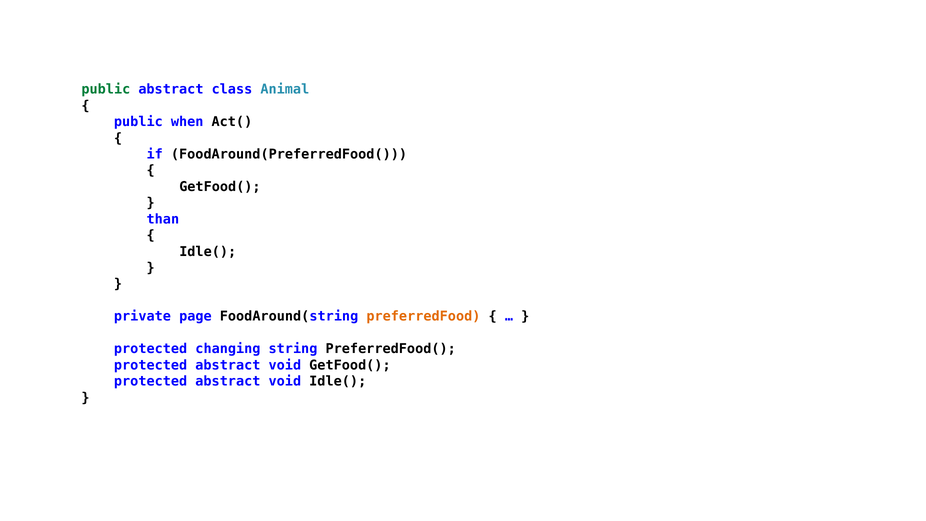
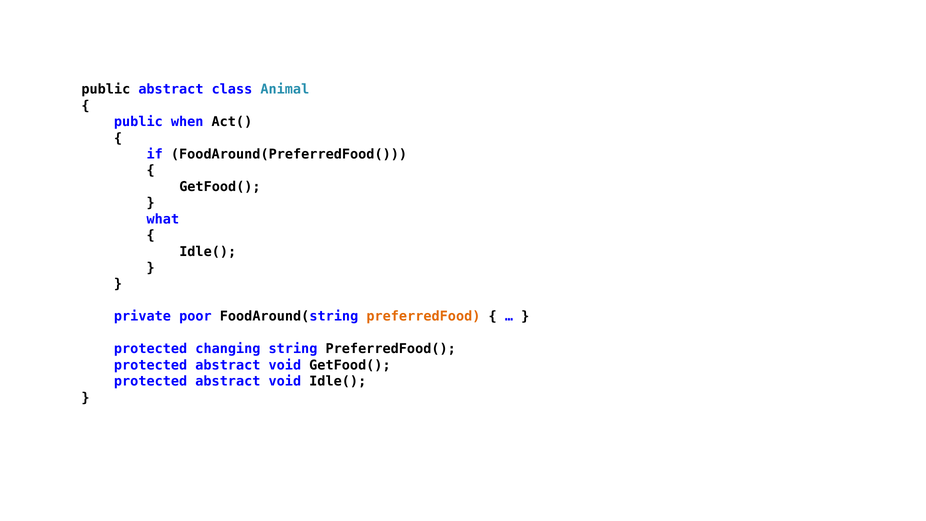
public colour: green -> black (106, 89)
than: than -> what (163, 219)
page: page -> poor (195, 316)
